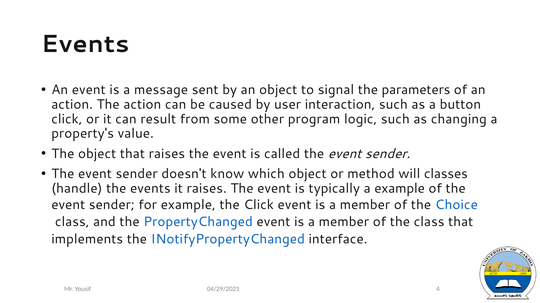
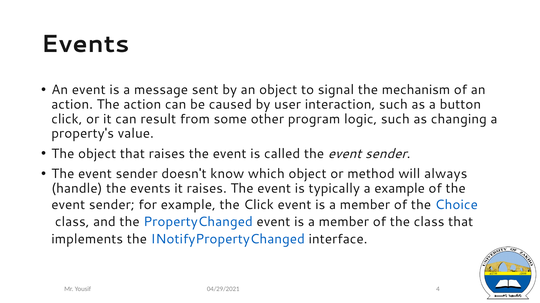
parameters: parameters -> mechanism (416, 90)
classes: classes -> always (446, 174)
